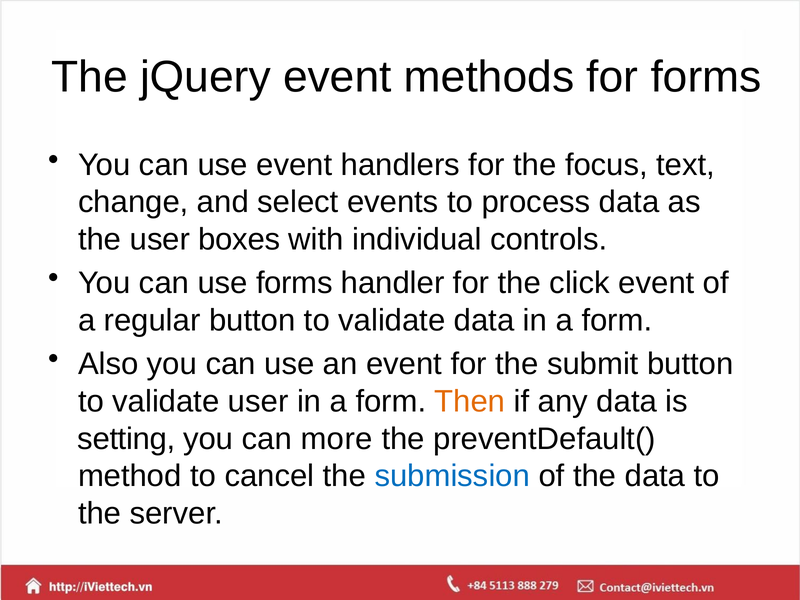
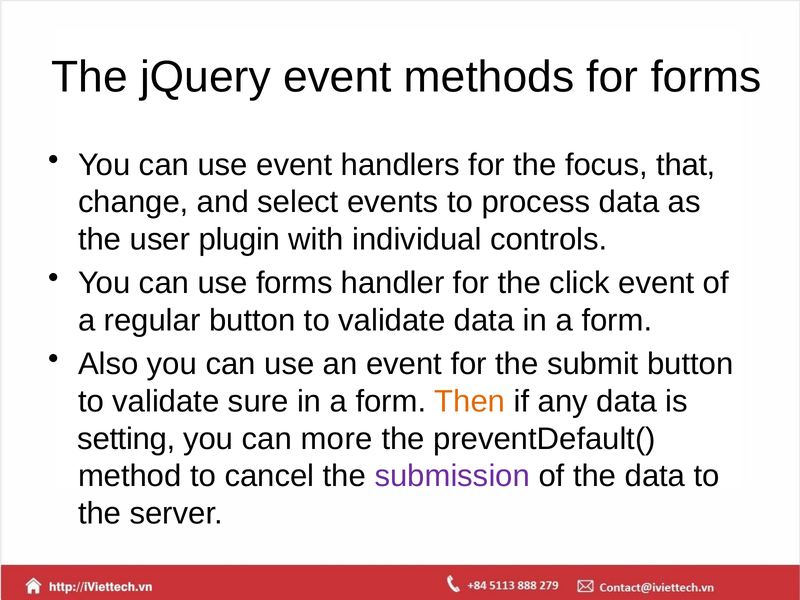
text: text -> that (686, 165)
boxes: boxes -> plugin (239, 240)
validate user: user -> sure (258, 401)
submission colour: blue -> purple (452, 476)
